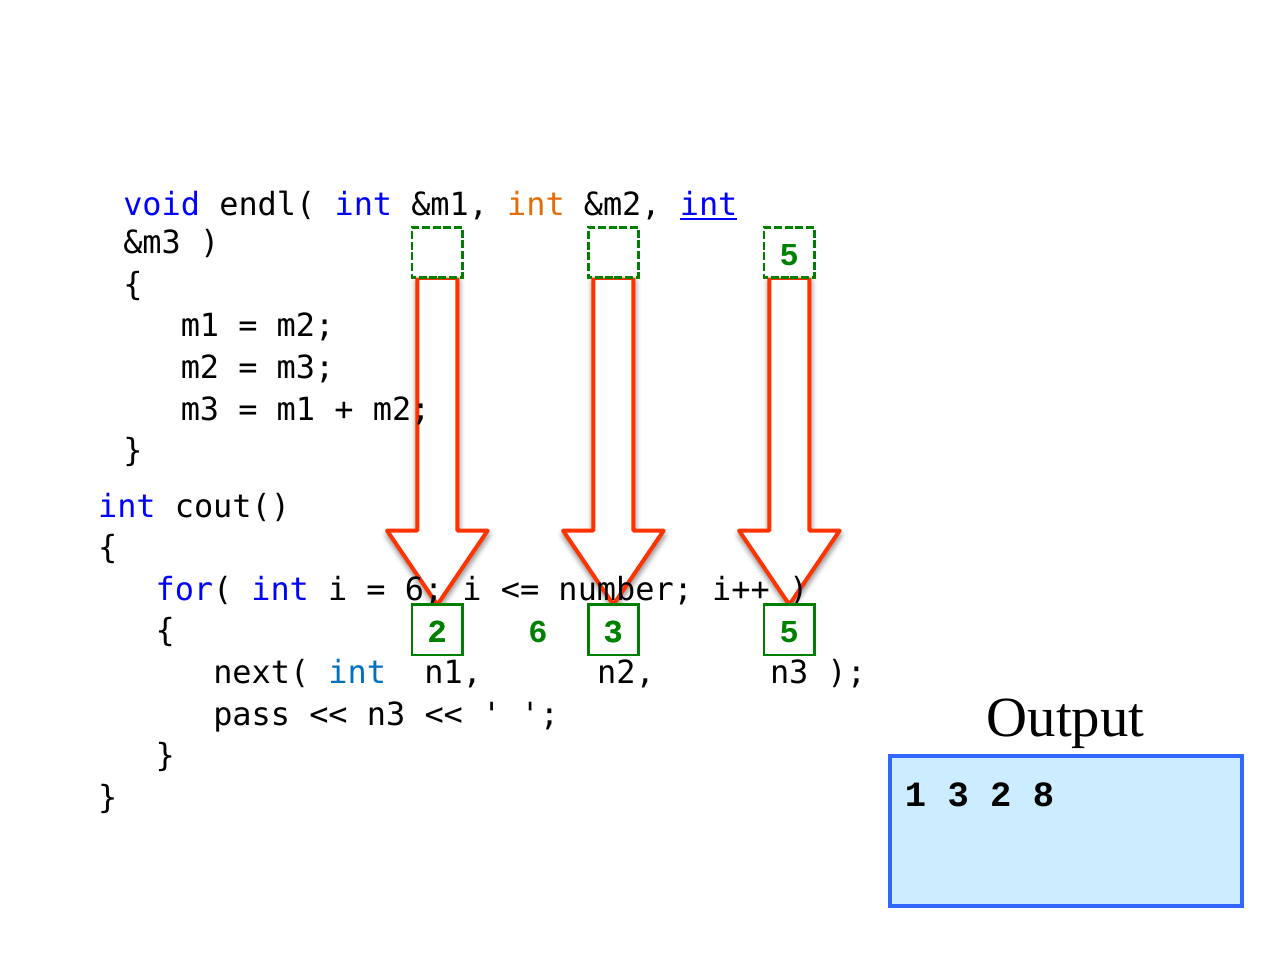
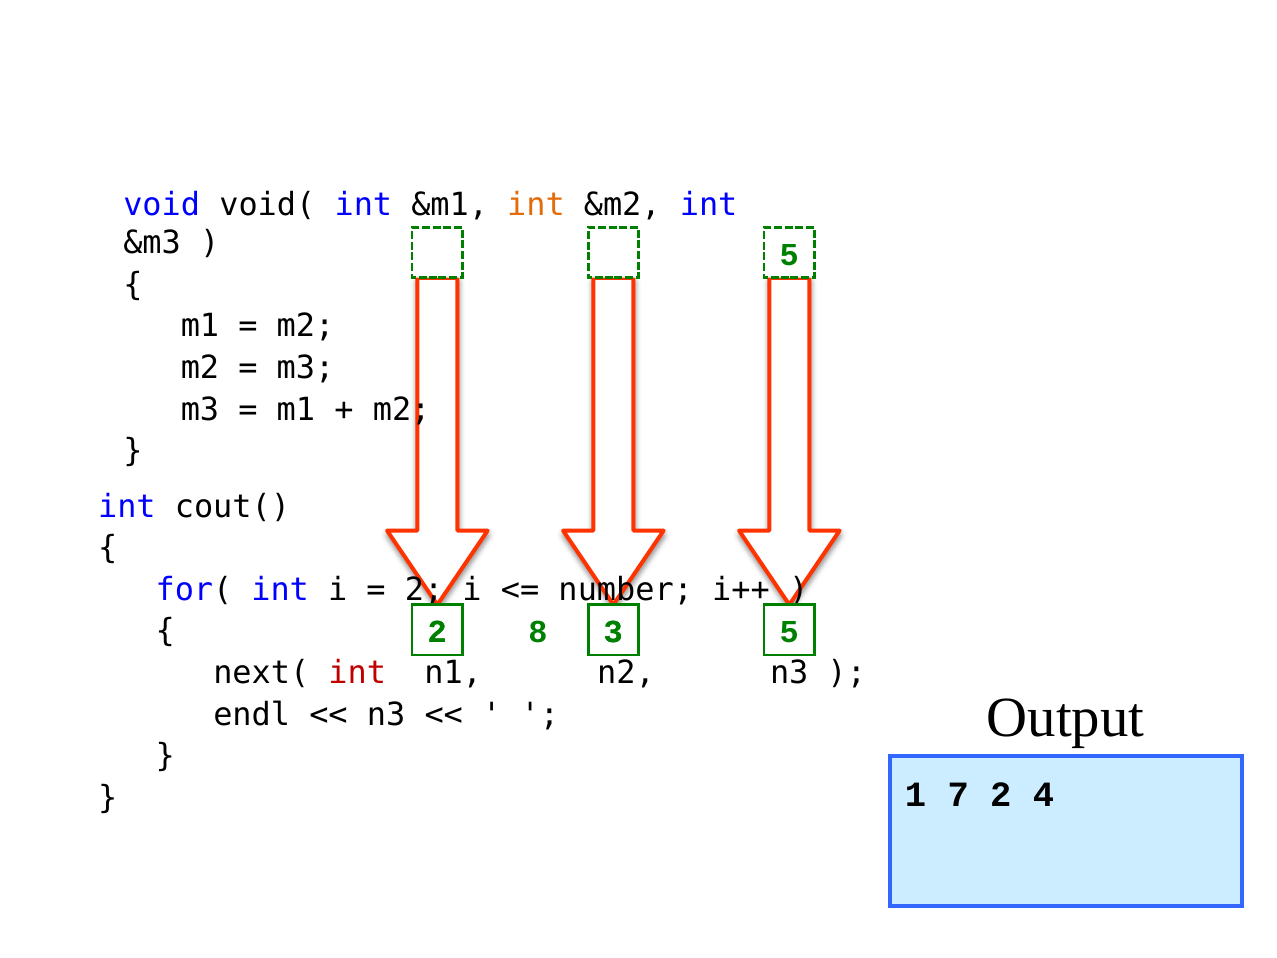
endl(: endl( -> void( (267, 205)
int underline: present -> none (709, 205)
6: 6 -> 2 (424, 590)
6: 6 -> 8 (538, 632)
int colour: blue -> red (357, 673)
pass: pass -> endl (252, 714)
1 3: 3 -> 7 (958, 794)
8: 8 -> 4 (1044, 794)
